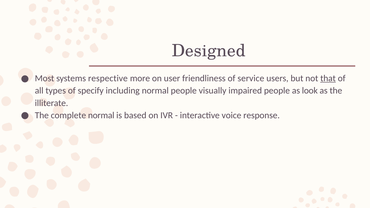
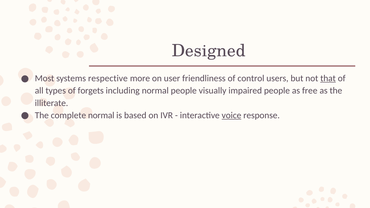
service: service -> control (251, 78)
specify: specify -> forgets (91, 91)
look: look -> free (310, 91)
voice underline: none -> present (231, 115)
